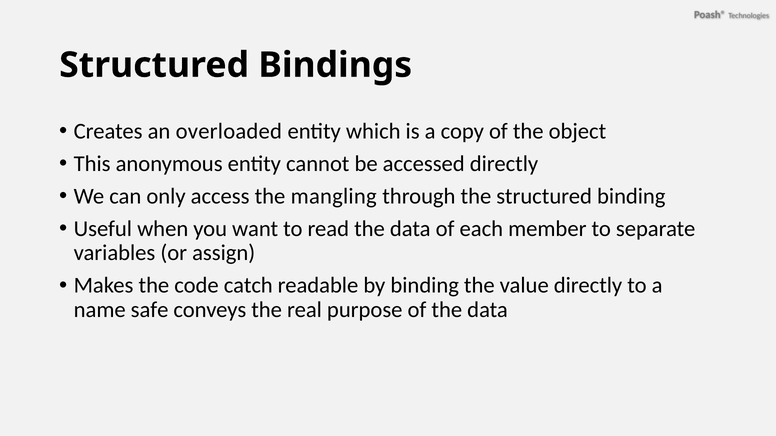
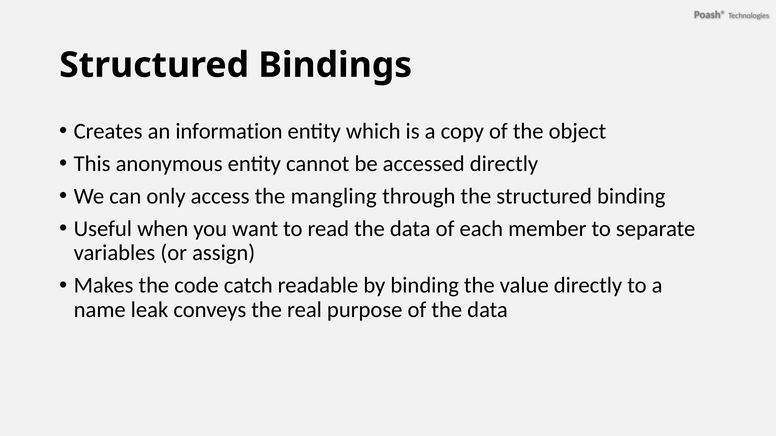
overloaded: overloaded -> information (229, 131)
safe: safe -> leak (150, 310)
